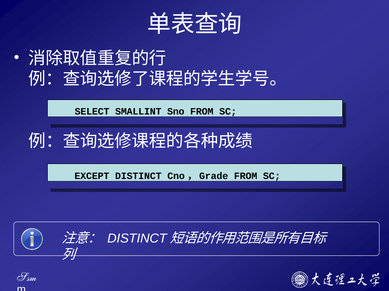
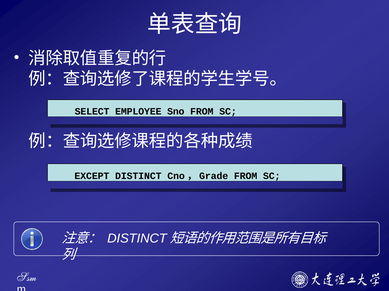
SMALLINT: SMALLINT -> EMPLOYEE (138, 112)
